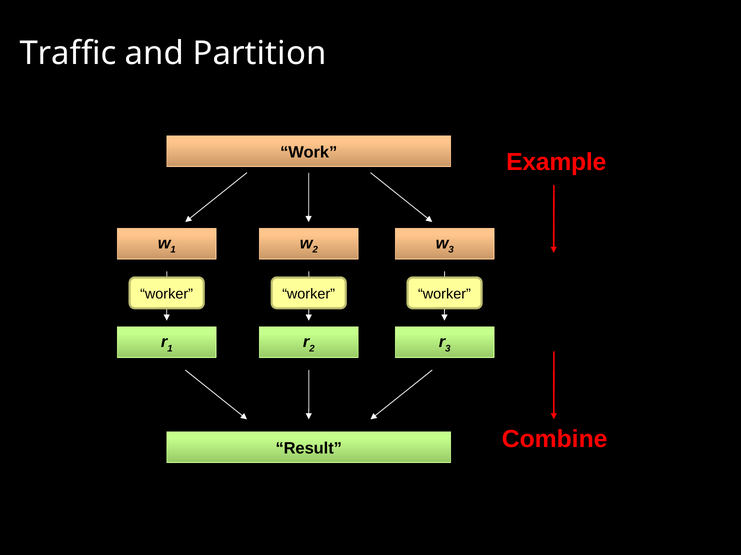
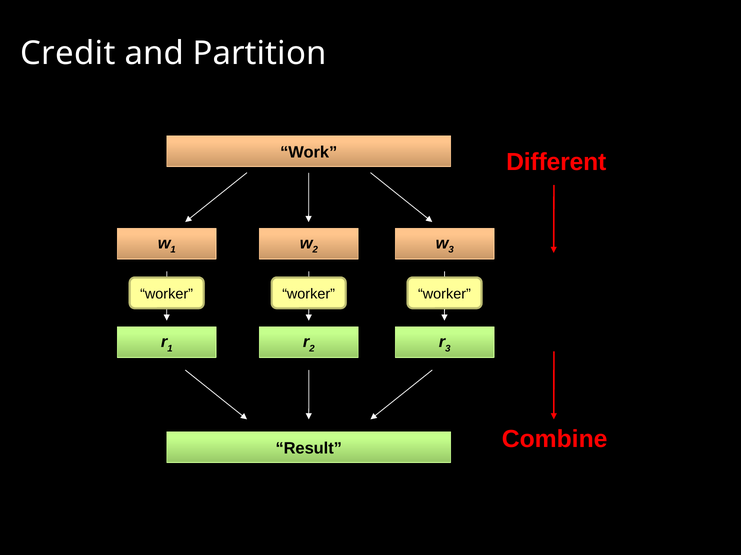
Traffic: Traffic -> Credit (68, 53)
Example: Example -> Different (556, 162)
